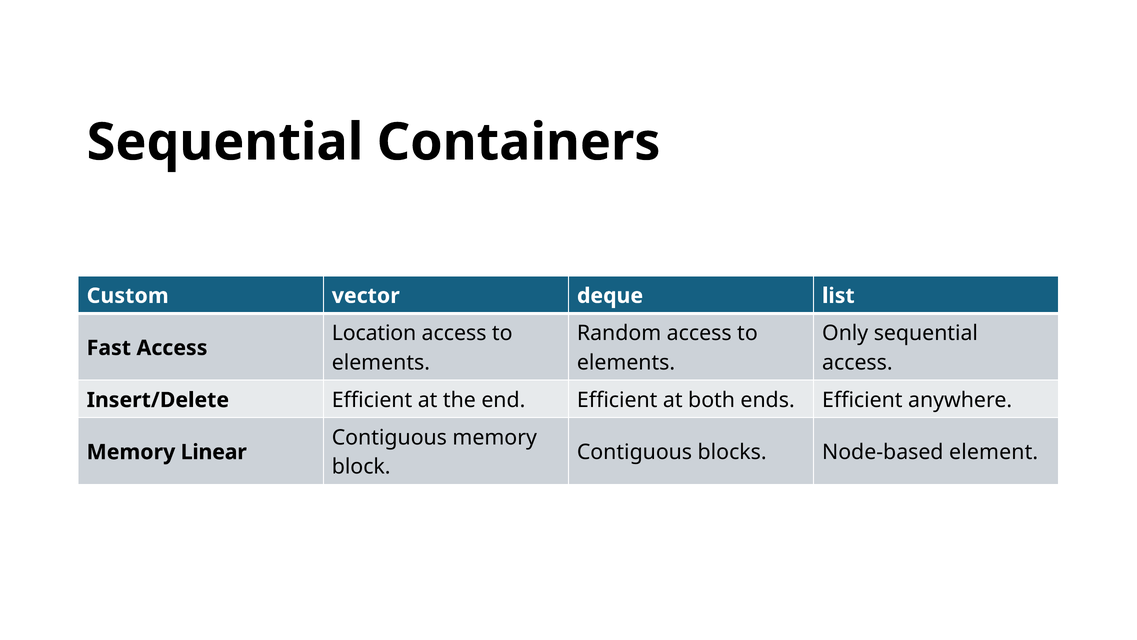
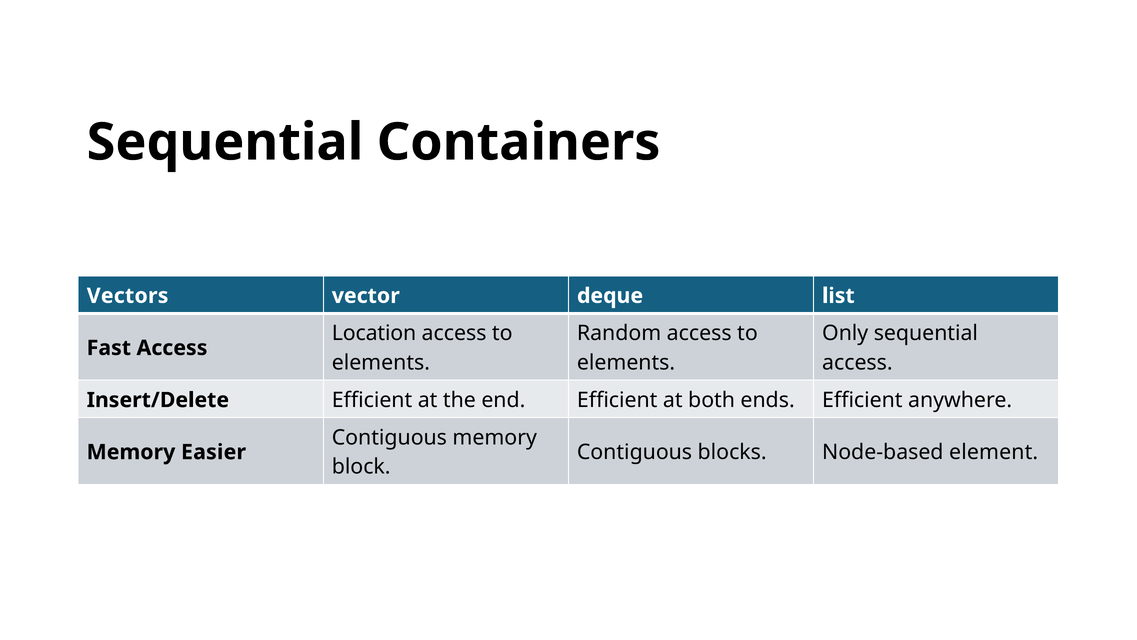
Custom: Custom -> Vectors (128, 296)
Linear: Linear -> Easier (214, 452)
